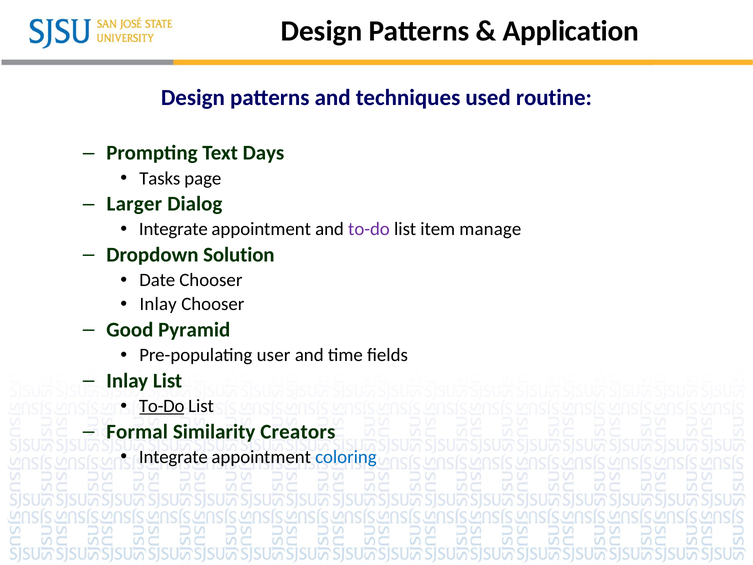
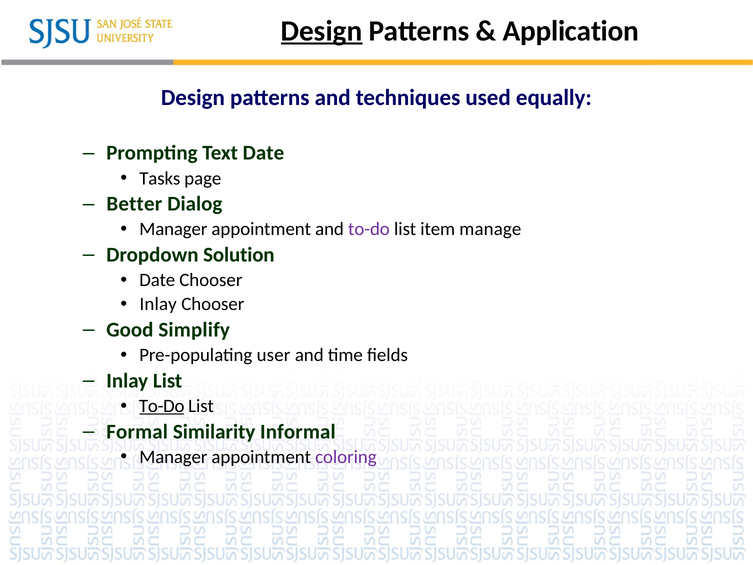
Design underline: none -> present (322, 31)
routine: routine -> equally (554, 97)
Text Days: Days -> Date (263, 153)
Larger: Larger -> Better (134, 204)
Integrate: Integrate -> Manager (173, 229)
Pyramid: Pyramid -> Simplify (194, 330)
Creators: Creators -> Informal (298, 431)
Integrate: Integrate -> Manager (173, 457)
coloring colour: blue -> purple (346, 457)
